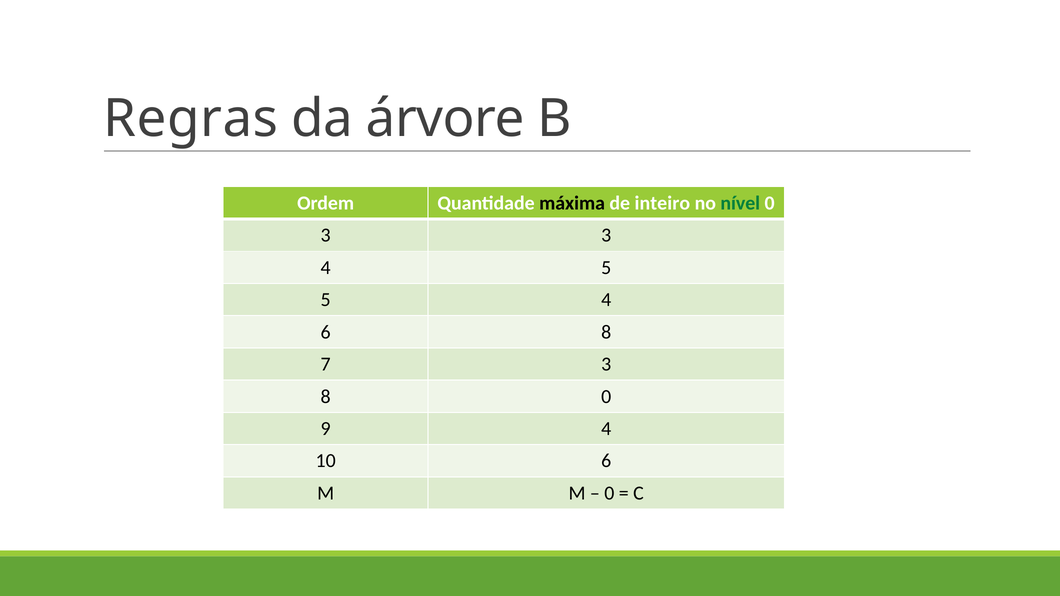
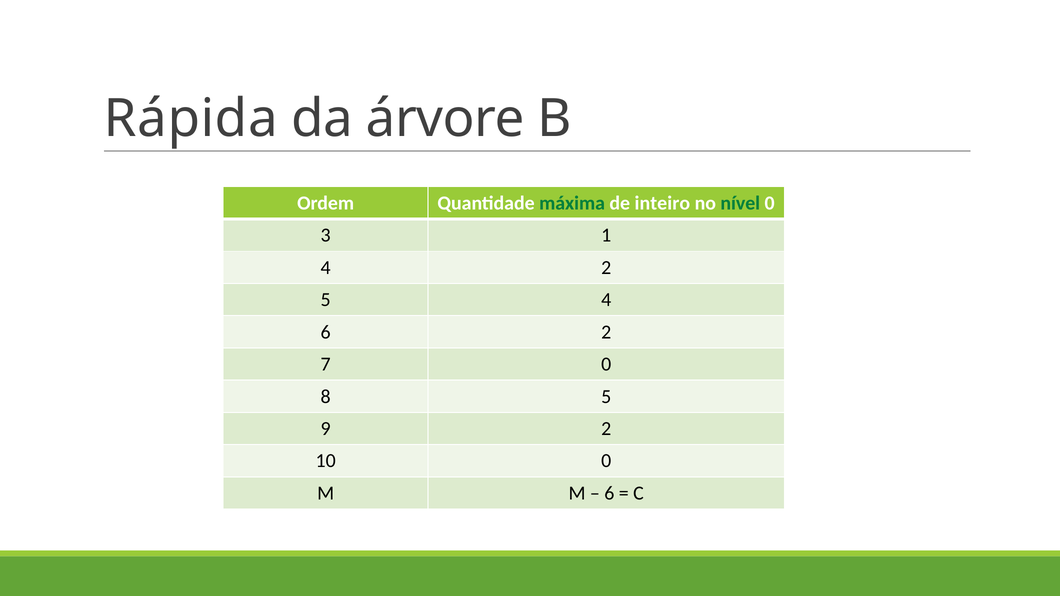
Regras: Regras -> Rápida (191, 119)
máxima colour: black -> green (572, 203)
3 3: 3 -> 1 (606, 235)
4 5: 5 -> 2 (606, 268)
6 8: 8 -> 2 (606, 332)
7 3: 3 -> 0 (606, 364)
8 0: 0 -> 5 (606, 397)
9 4: 4 -> 2 (606, 429)
10 6: 6 -> 0 (606, 461)
0: 0 -> 6 (609, 493)
